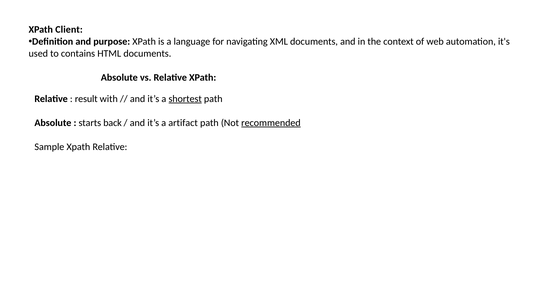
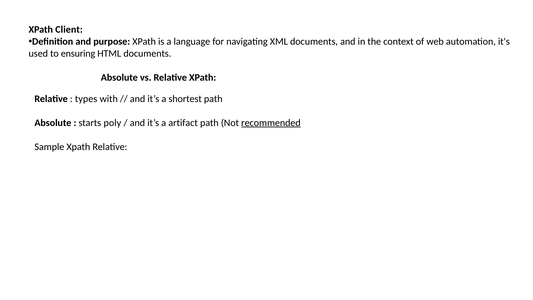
contains: contains -> ensuring (78, 54)
result: result -> types (86, 99)
shortest underline: present -> none (185, 99)
back: back -> poly (112, 123)
